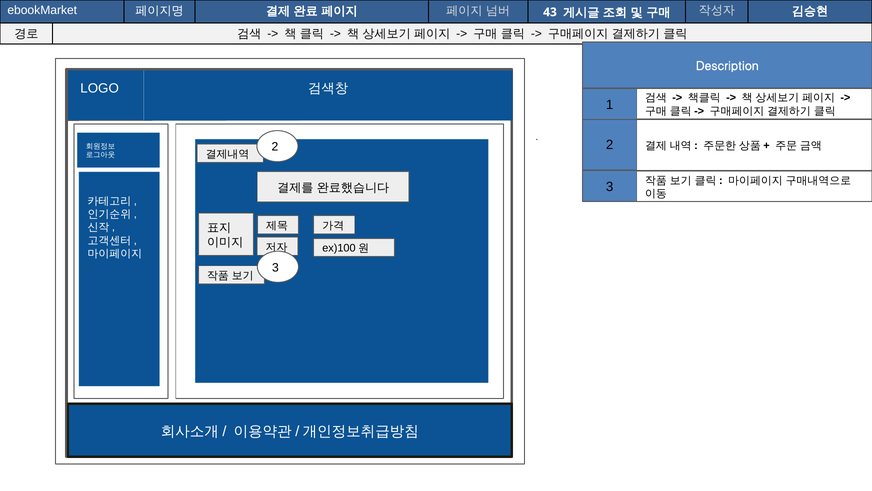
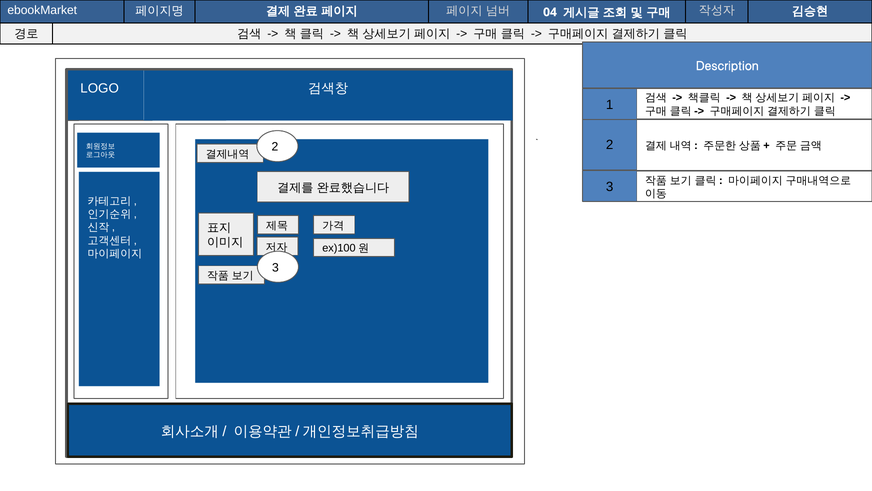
43: 43 -> 04 (550, 12)
